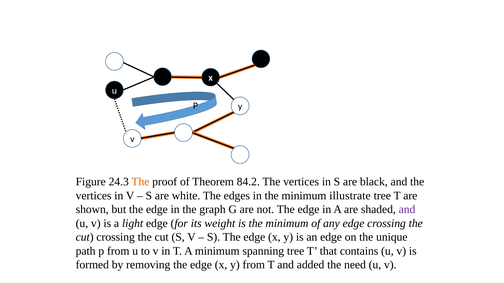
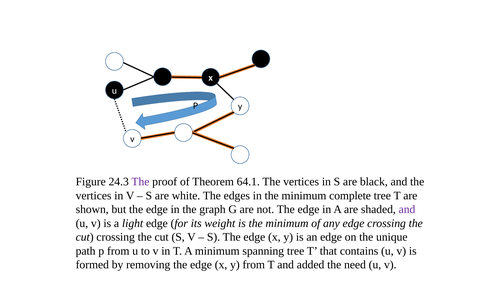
The colour: orange -> purple (140, 182)
84.2: 84.2 -> 64.1 (248, 182)
illustrate: illustrate -> complete (350, 196)
